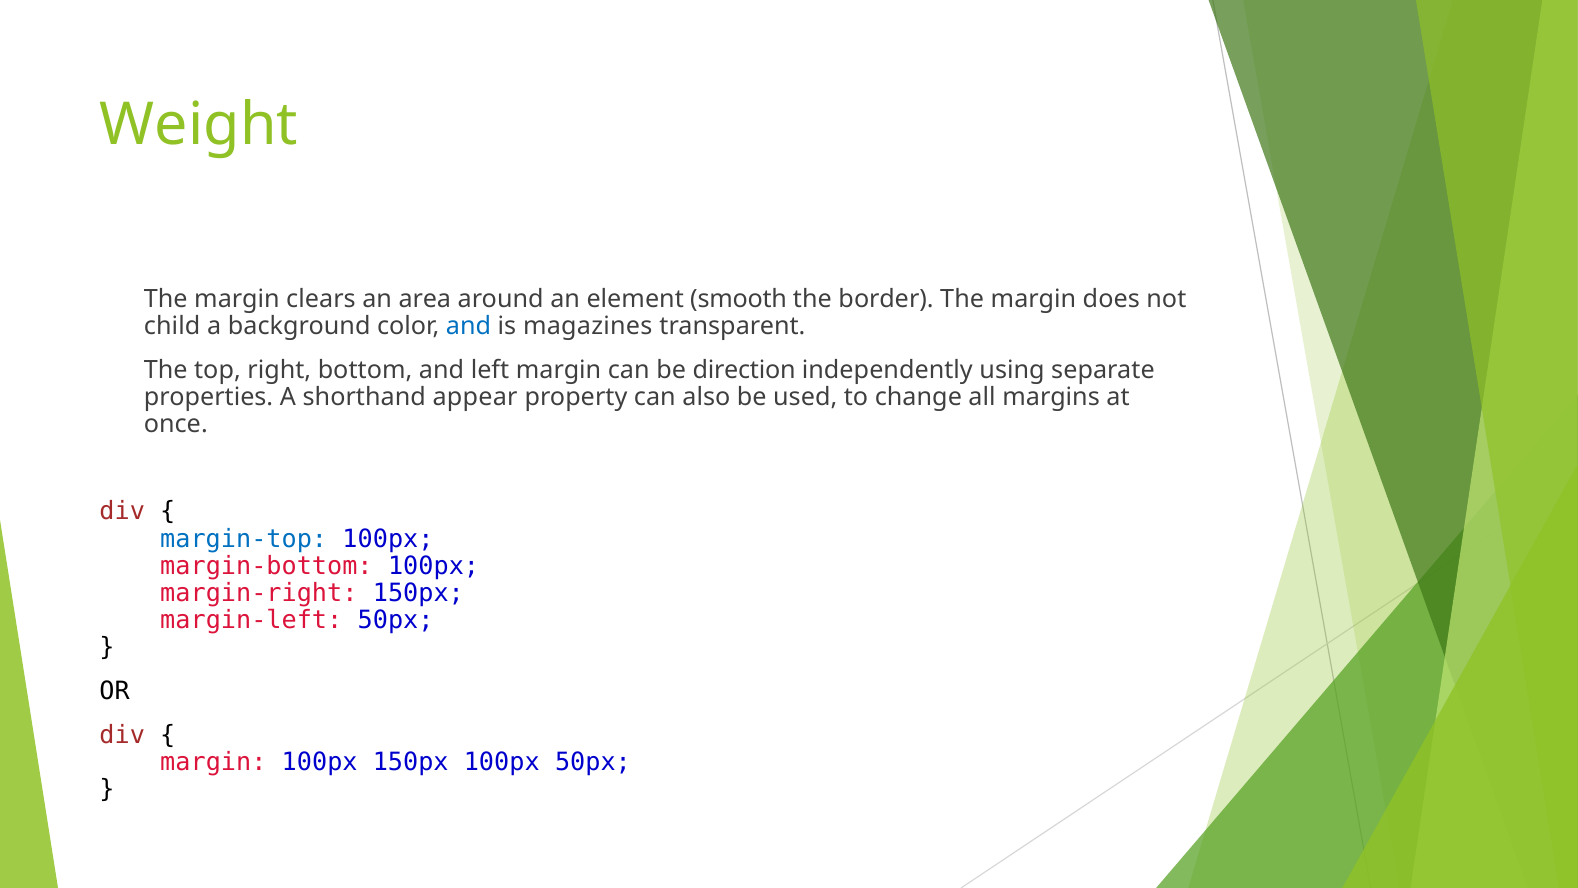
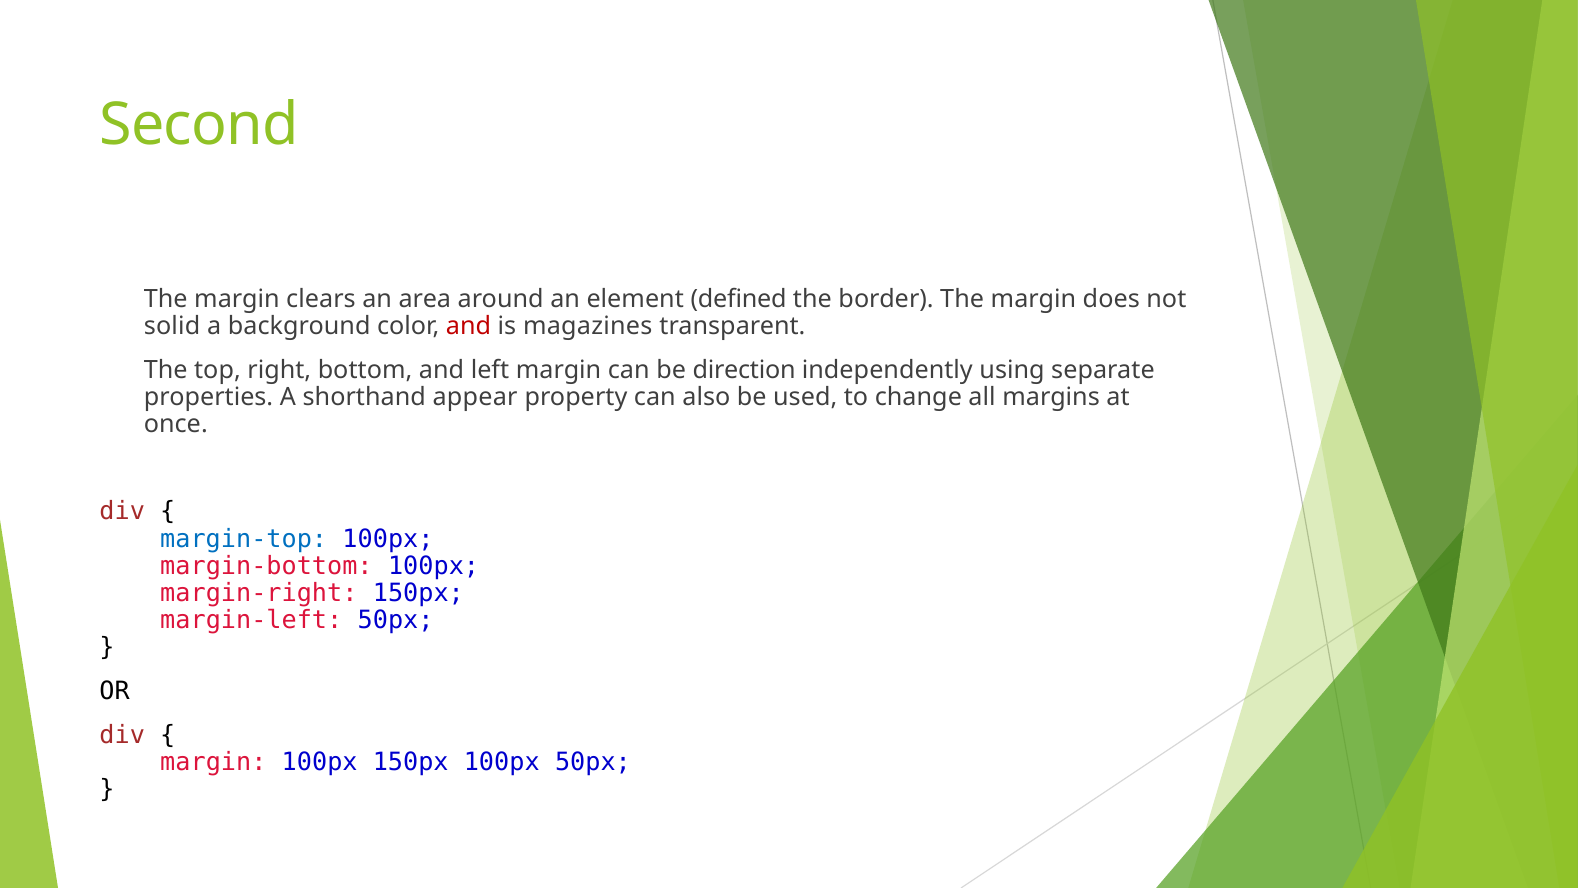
Weight: Weight -> Second (199, 124)
smooth: smooth -> defined (739, 299)
child: child -> solid (172, 326)
and colour: blue -> red (468, 326)
